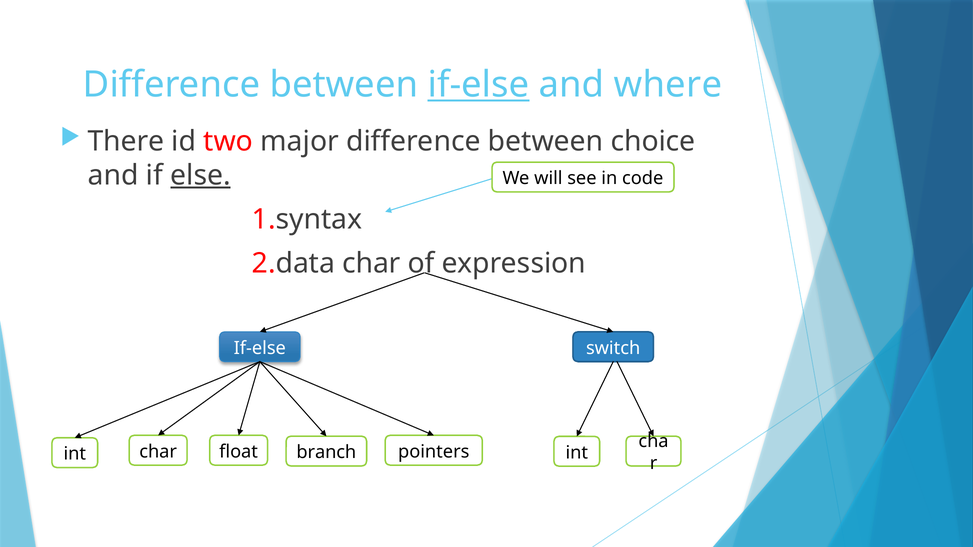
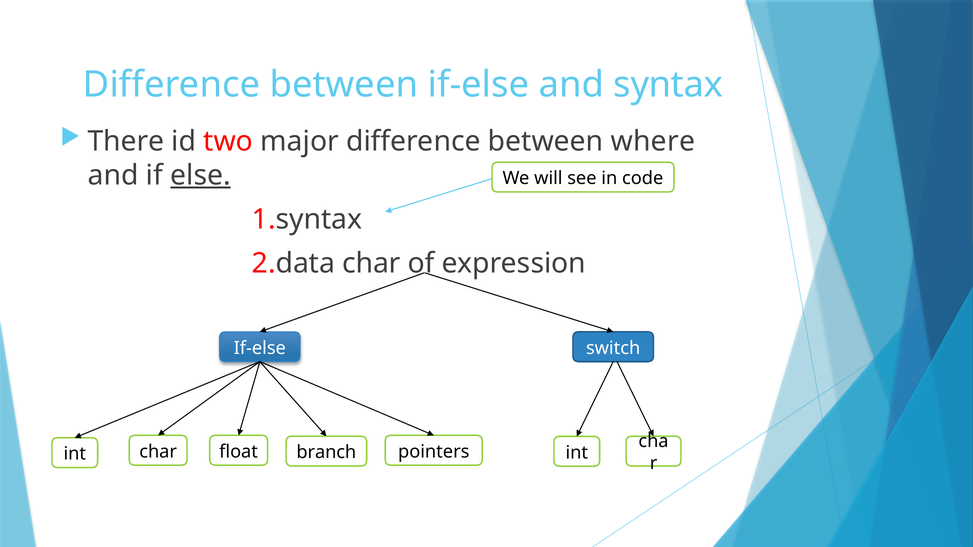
if-else underline: present -> none (478, 85)
where: where -> syntax (668, 85)
choice: choice -> where (653, 141)
